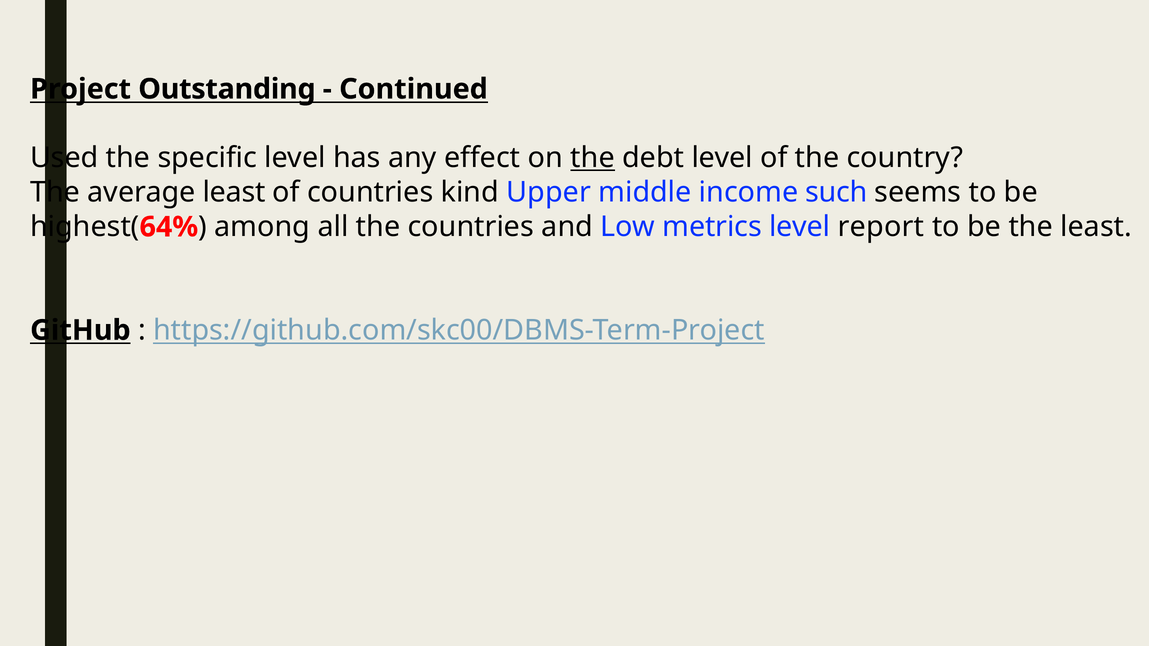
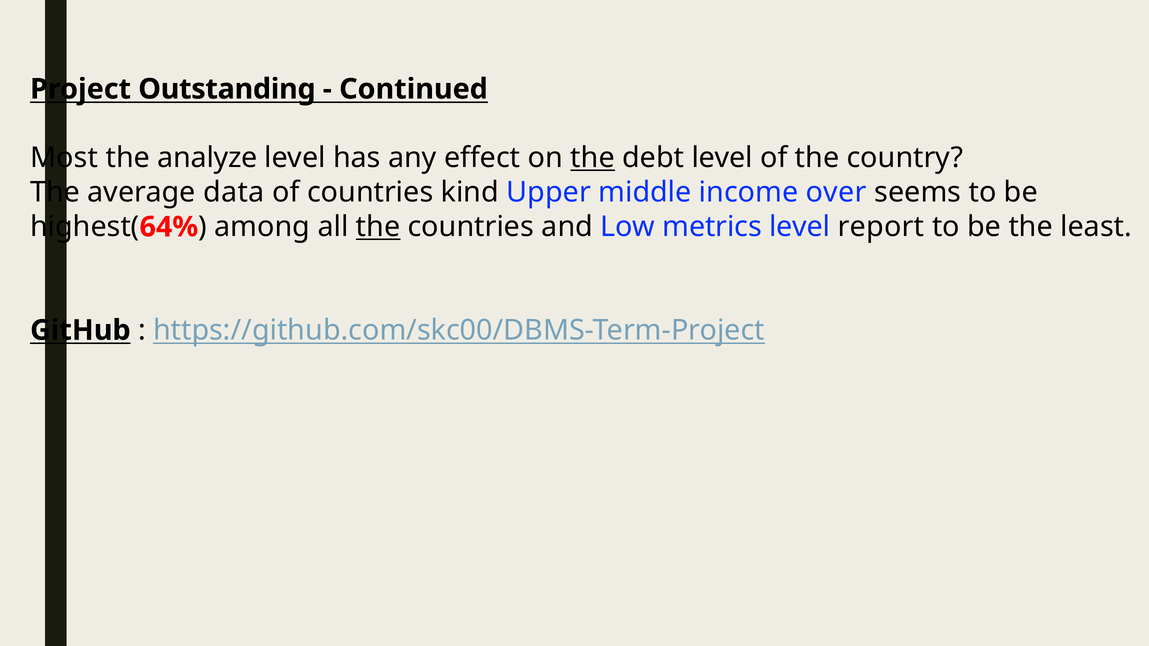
Used: Used -> Most (64, 158)
specific: specific -> analyze (207, 158)
average least: least -> data (234, 193)
such: such -> over (836, 193)
the underline: none -> present (378, 227)
